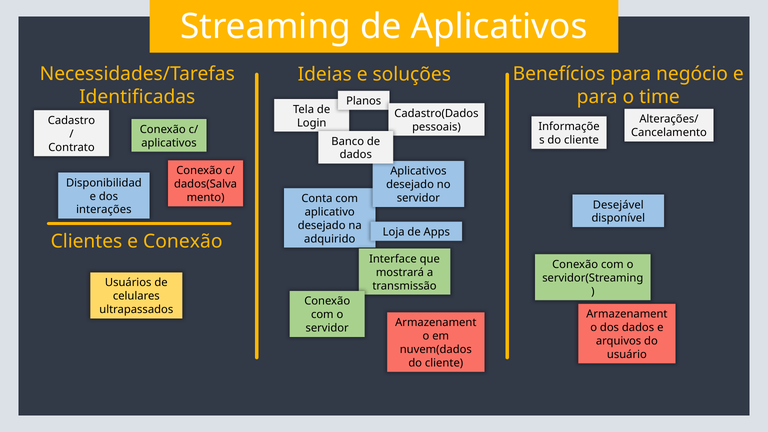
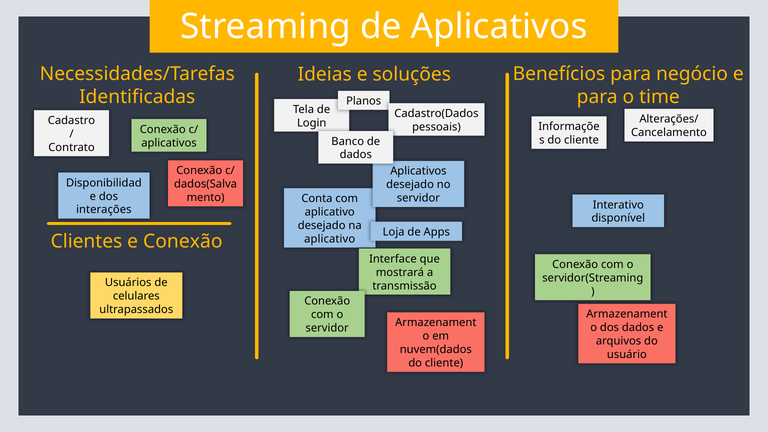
Desejável: Desejável -> Interativo (618, 205)
adquirido: adquirido -> aplicativo (330, 239)
